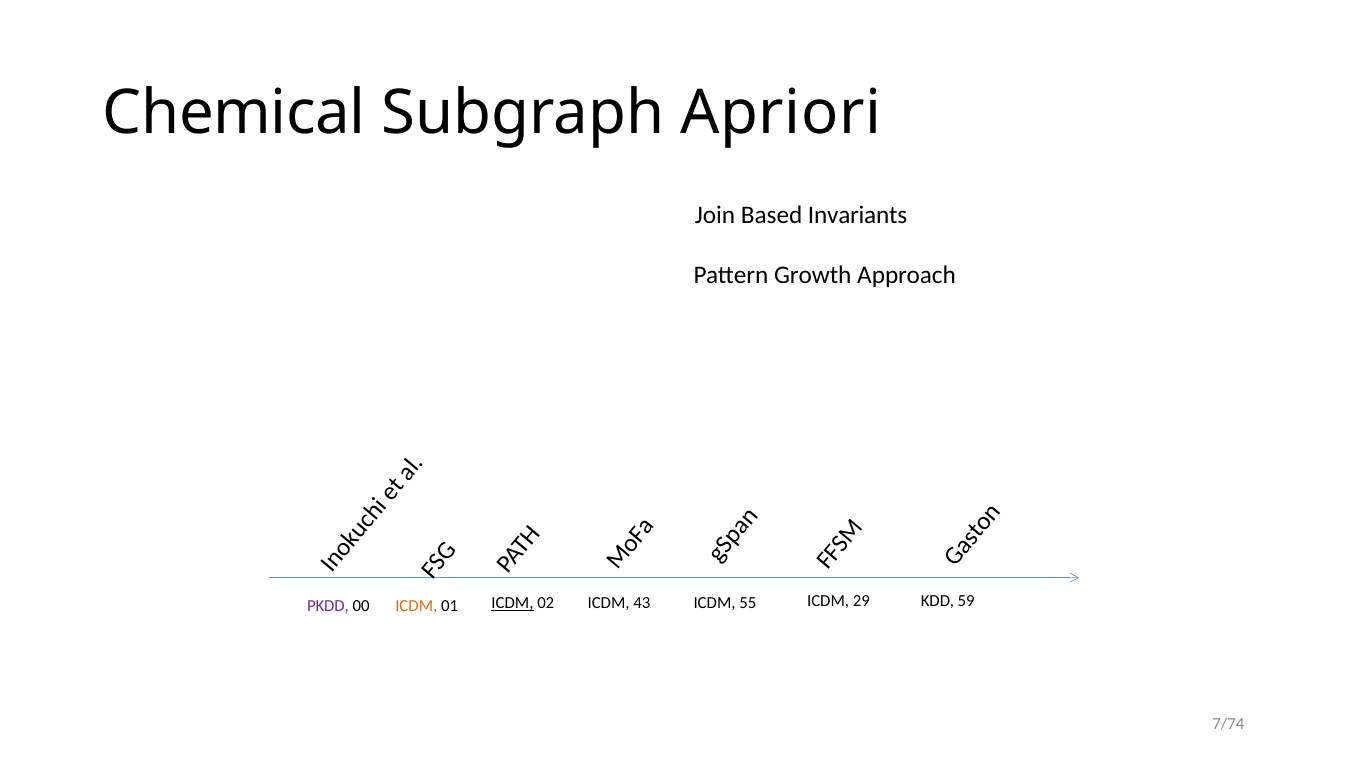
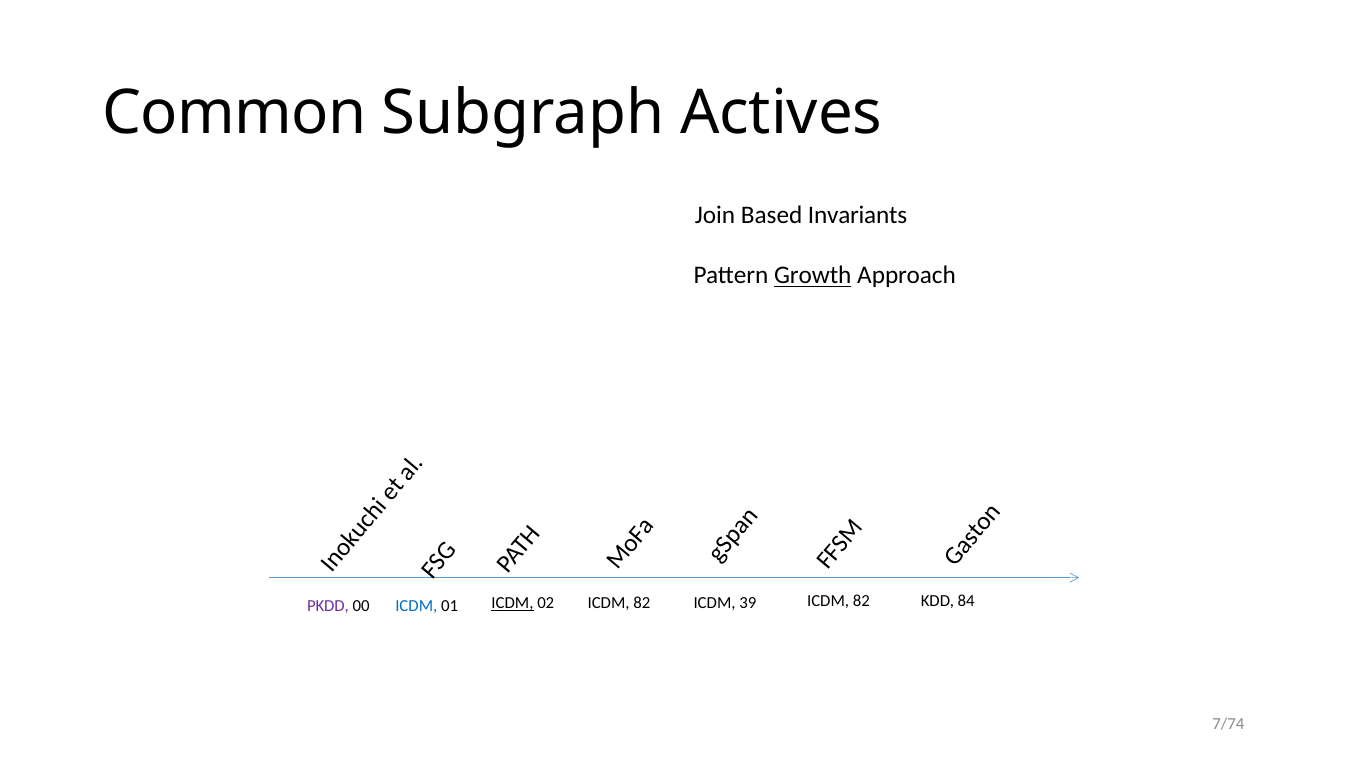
Chemical: Chemical -> Common (234, 113)
Apriori: Apriori -> Actives (781, 113)
Growth underline: none -> present (813, 275)
59: 59 -> 84 (966, 600)
29: 29 -> 82 (861, 600)
43: 43 -> 82 (642, 602)
55: 55 -> 39 (748, 602)
ICDM colour: orange -> blue (416, 605)
